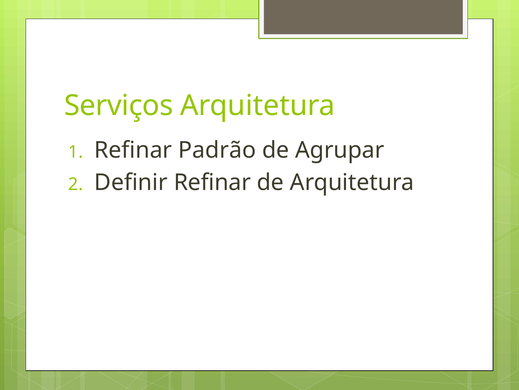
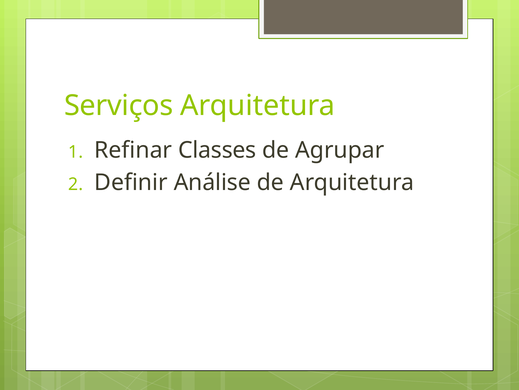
Padrão: Padrão -> Classes (217, 150)
Definir Refinar: Refinar -> Análise (212, 182)
